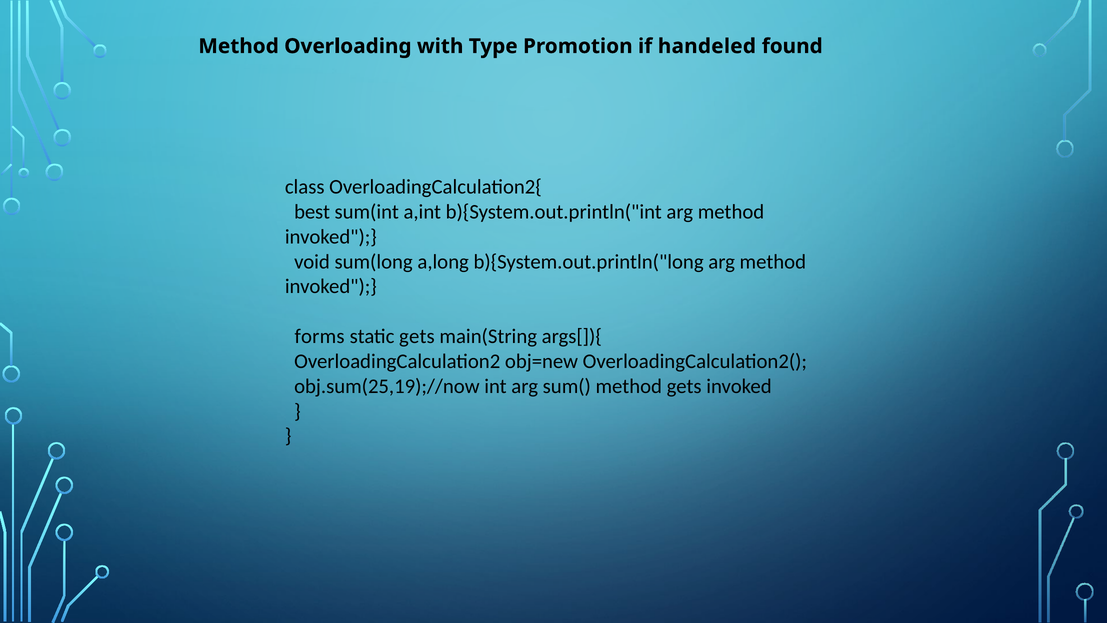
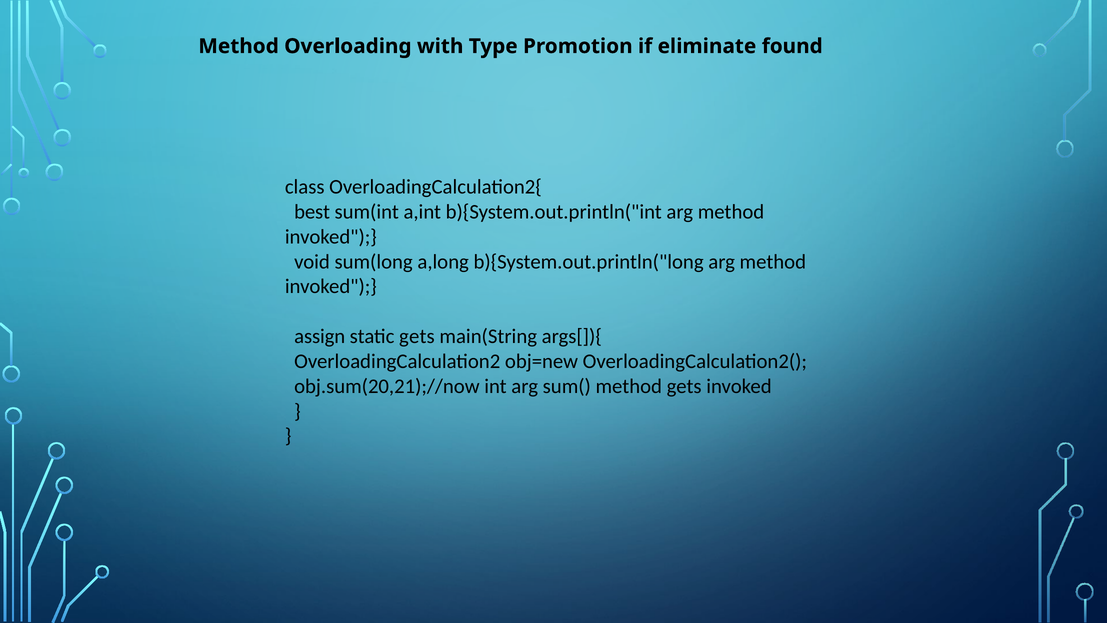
handeled: handeled -> eliminate (707, 46)
forms: forms -> assign (320, 336)
obj.sum(25,19);//now: obj.sum(25,19);//now -> obj.sum(20,21);//now (387, 386)
